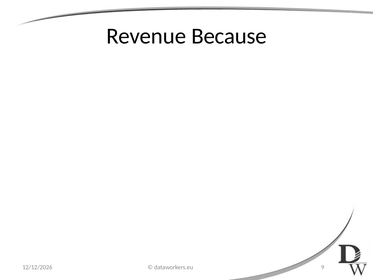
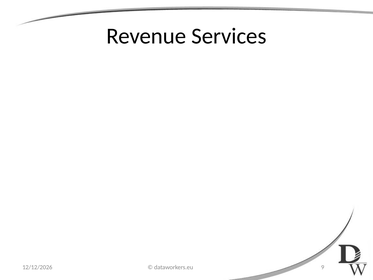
Because: Because -> Services (229, 36)
